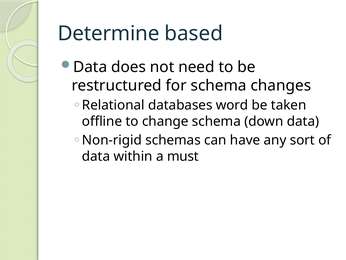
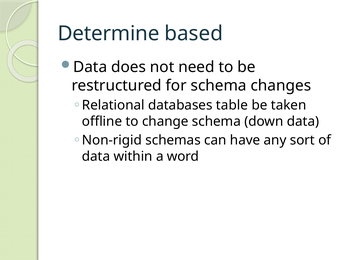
word: word -> table (232, 105)
must: must -> word (183, 156)
